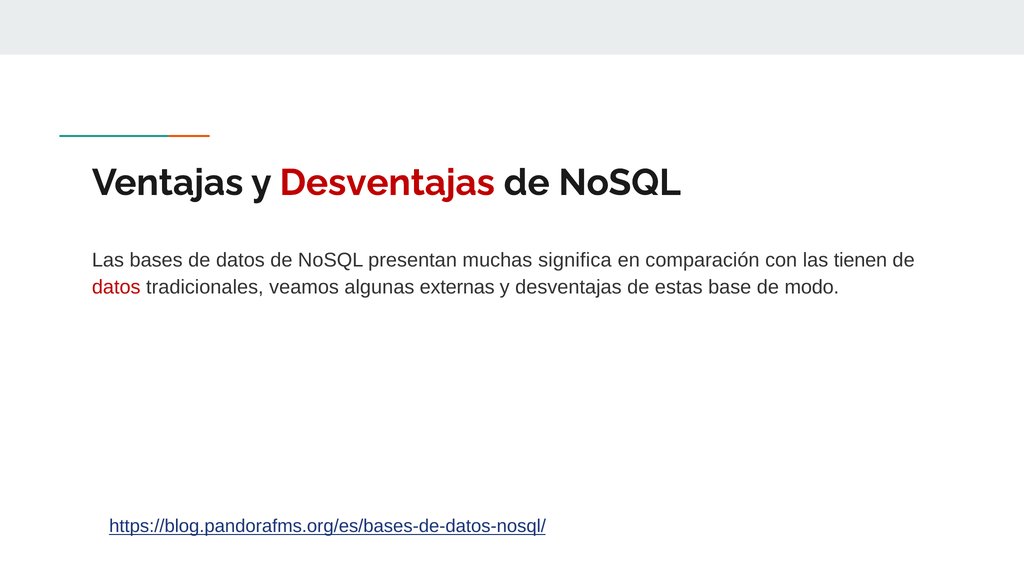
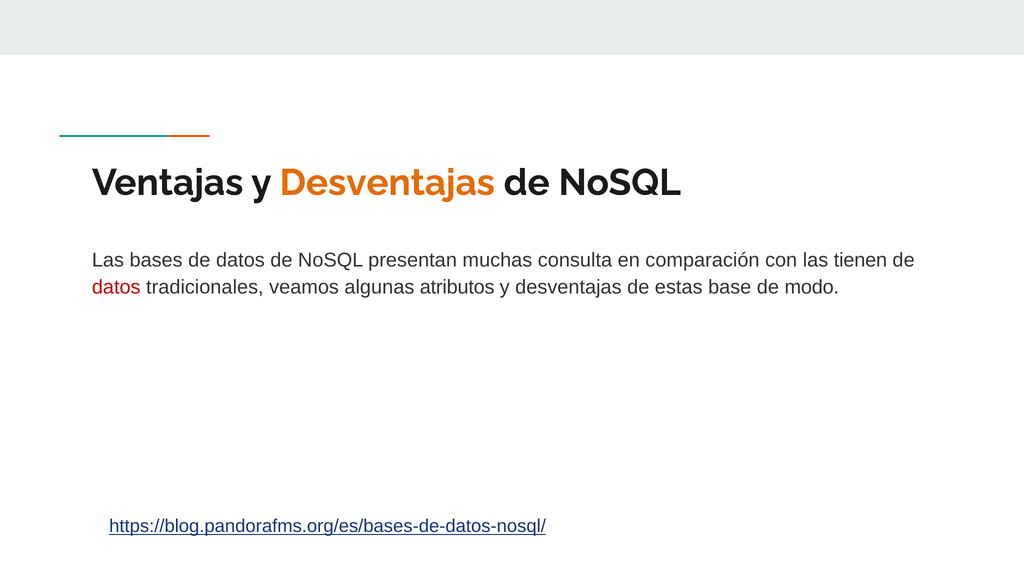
Desventajas colour: red -> orange (387, 183)
significa: significa -> consulta (575, 260)
externas: externas -> atributos (457, 287)
